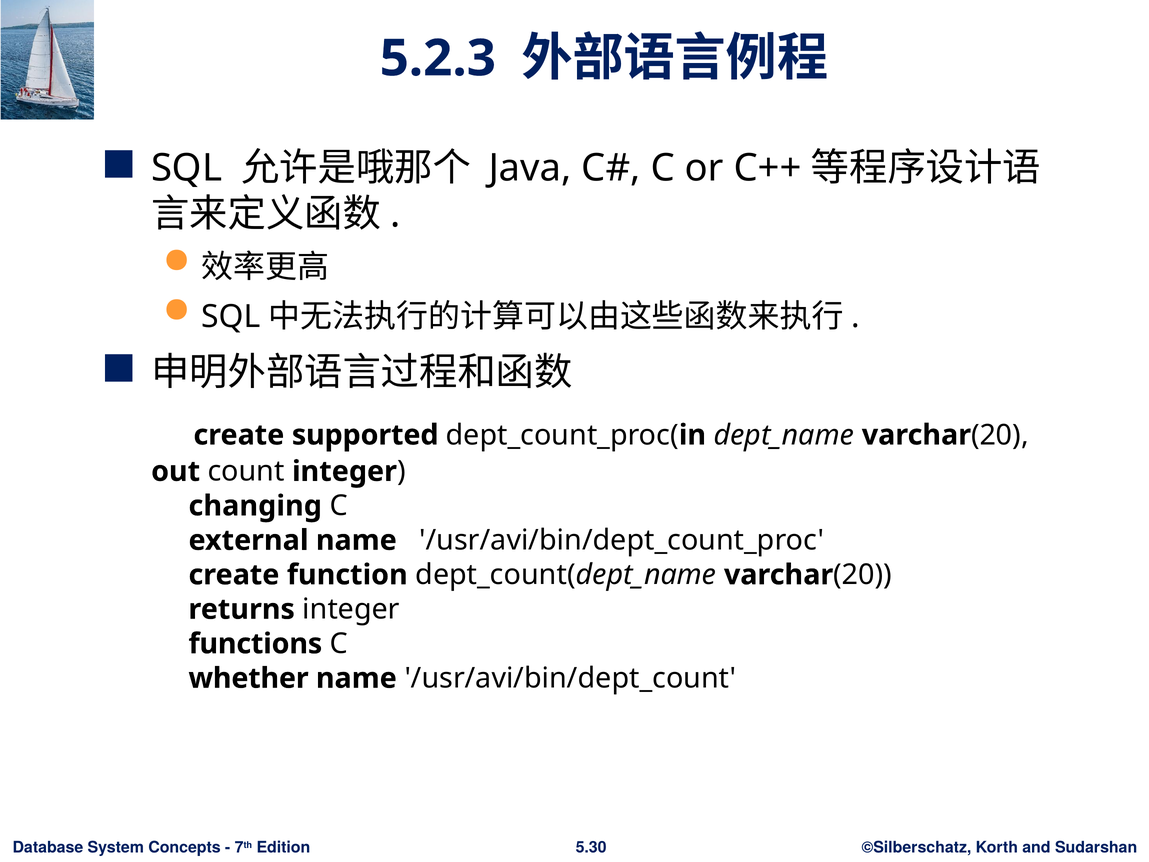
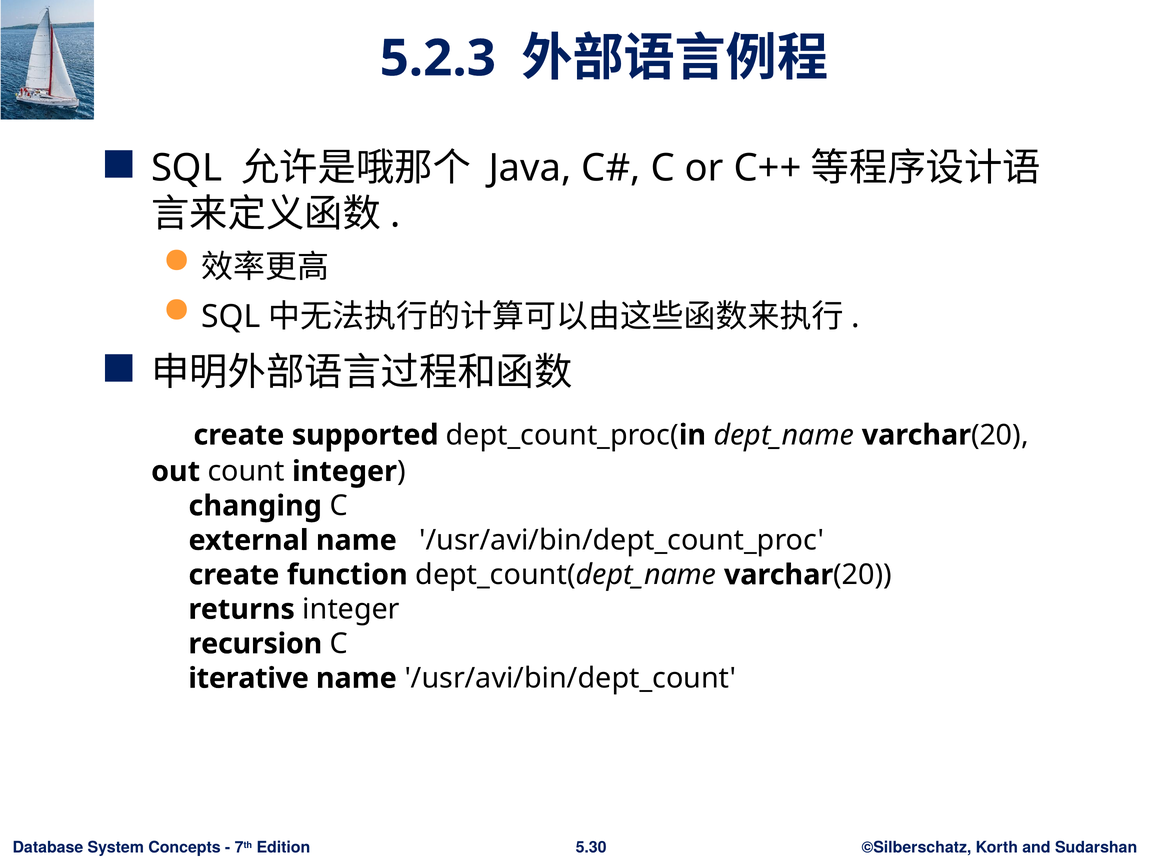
functions: functions -> recursion (255, 644)
whether: whether -> iterative (249, 678)
